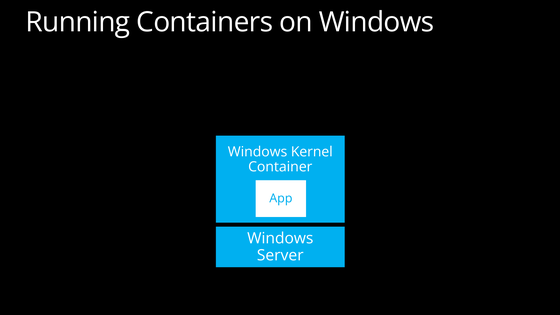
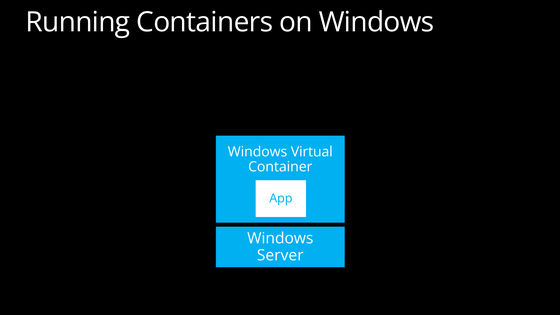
Kernel: Kernel -> Virtual (312, 152)
